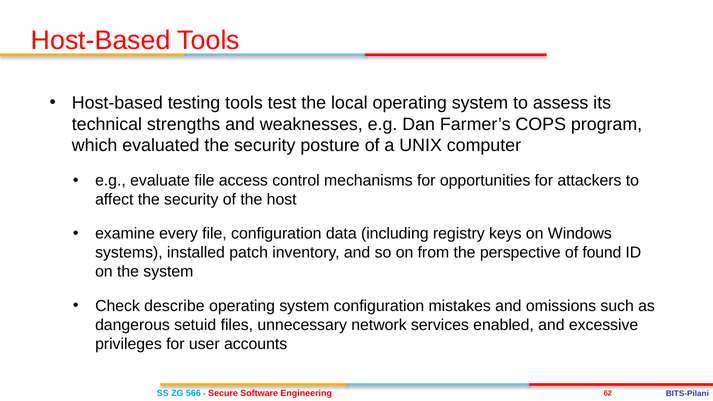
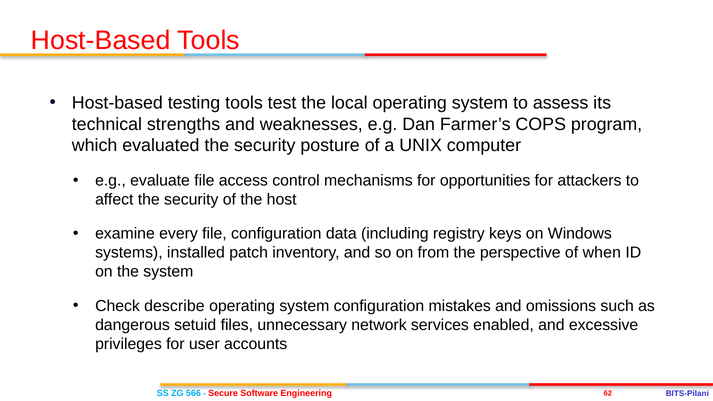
found: found -> when (602, 253)
